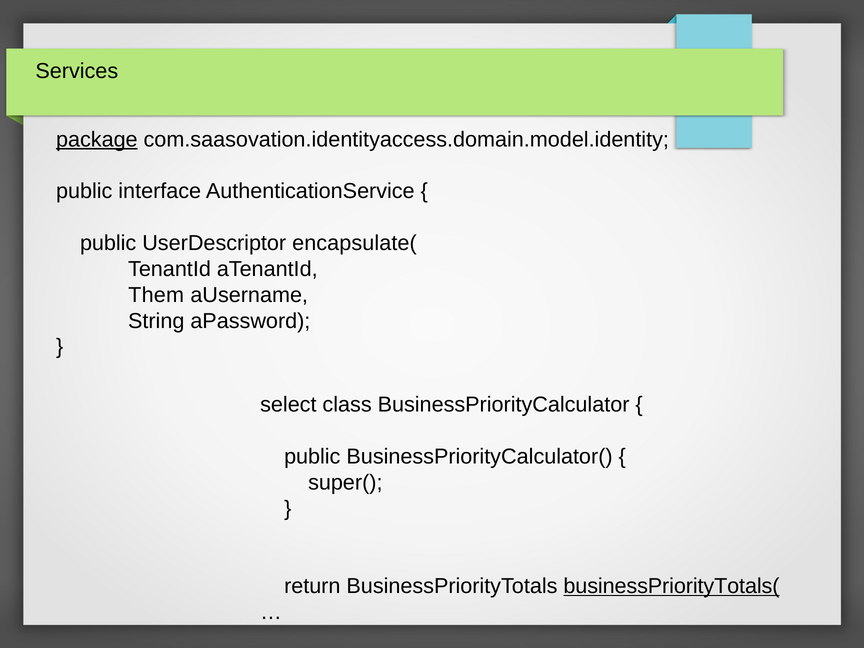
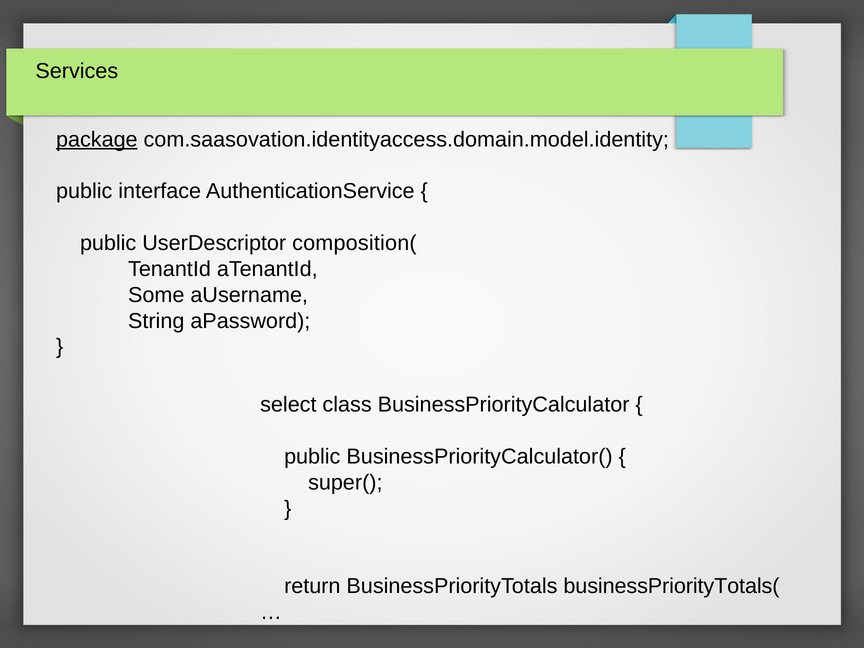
encapsulate(: encapsulate( -> composition( (354, 243)
Them: Them -> Some (156, 295)
businessPriorityTotals( underline: present -> none (671, 586)
